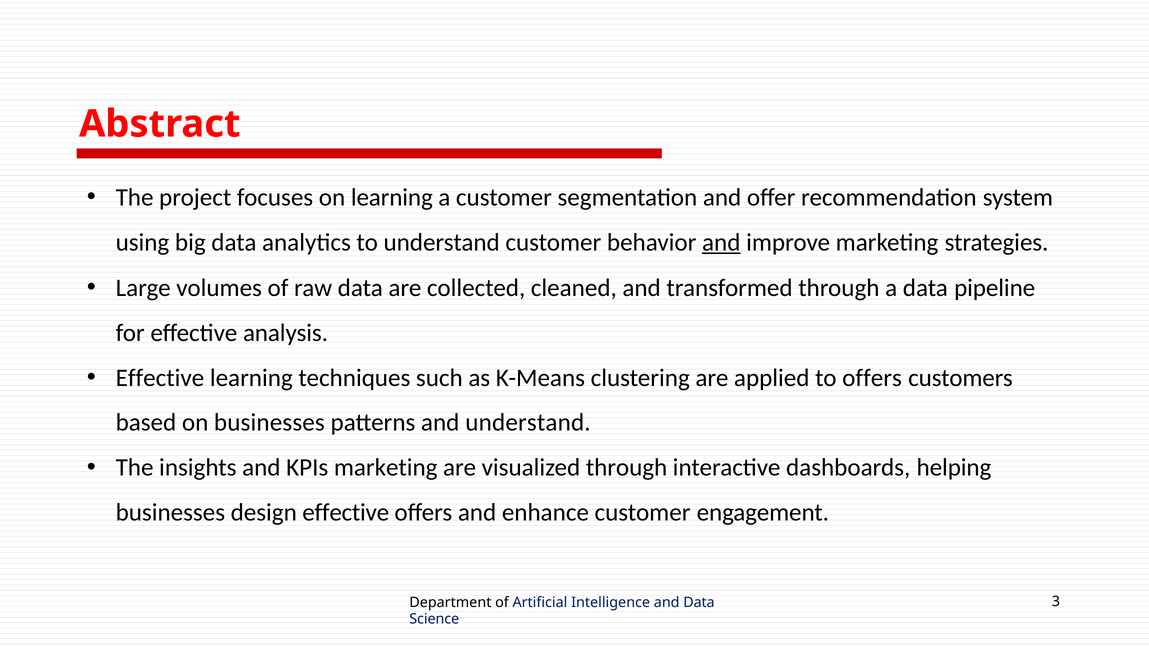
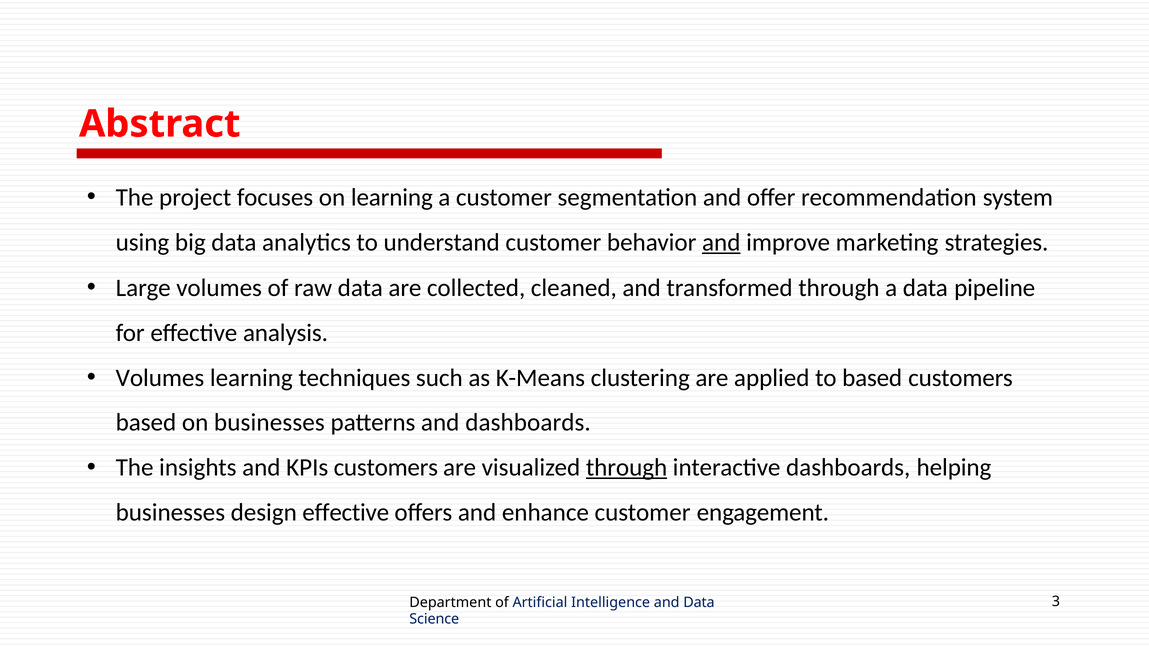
Effective: Effective -> Volumes (160, 378)
to offers: offers -> based (872, 378)
and understand: understand -> dashboards (528, 423)
KPIs marketing: marketing -> customers (386, 468)
through underline: none -> present (627, 468)
